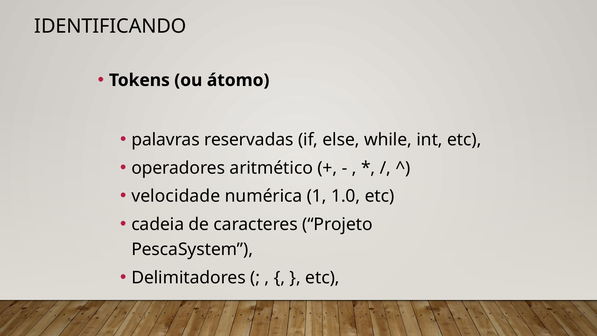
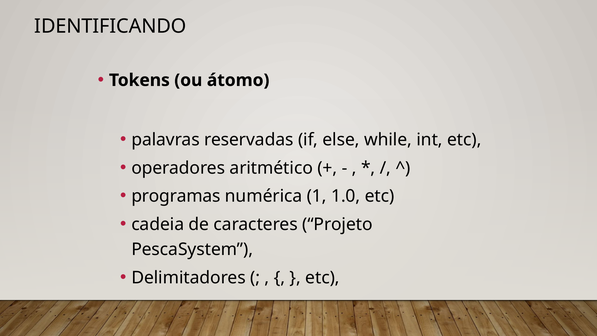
velocidade: velocidade -> programas (176, 196)
